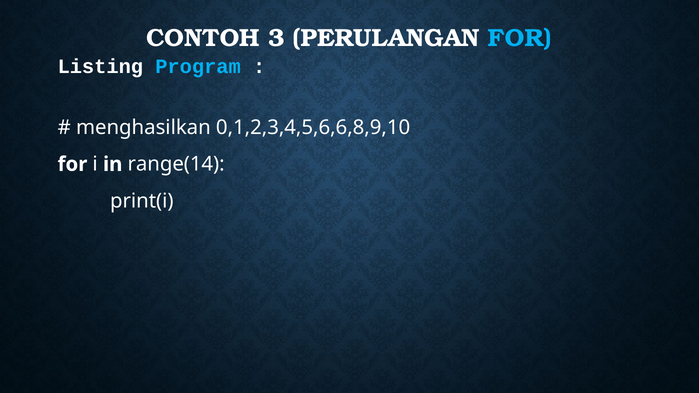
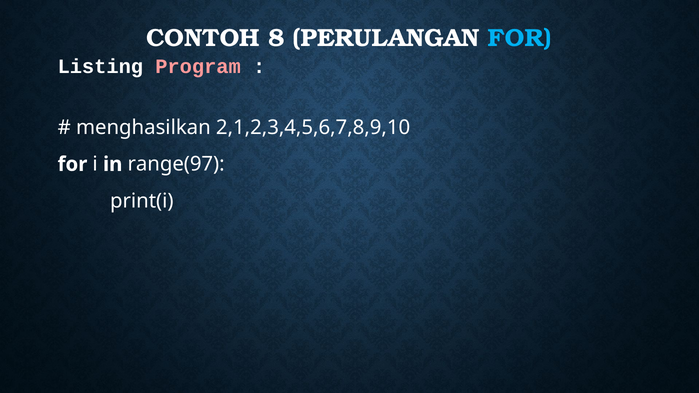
3: 3 -> 8 (276, 38)
Program colour: light blue -> pink (198, 66)
0,1,2,3,4,5,6,6,8,9,10: 0,1,2,3,4,5,6,6,8,9,10 -> 2,1,2,3,4,5,6,7,8,9,10 (313, 128)
range(14: range(14 -> range(97 (176, 164)
